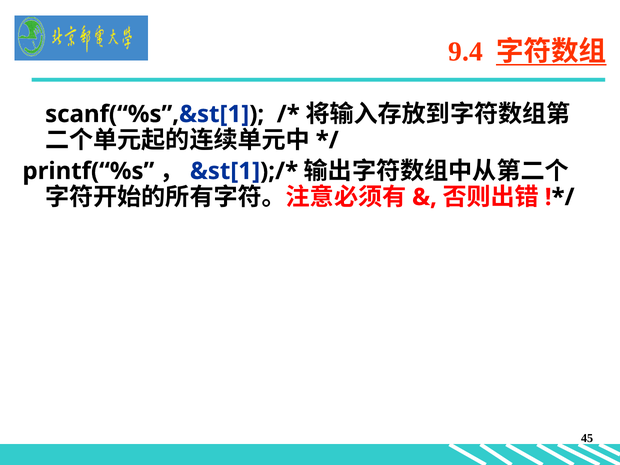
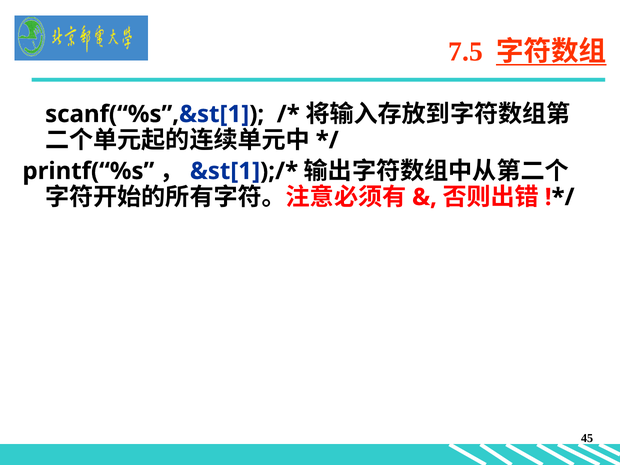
9.4: 9.4 -> 7.5 (466, 52)
